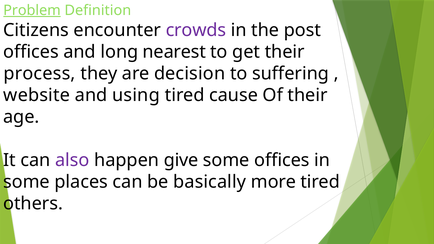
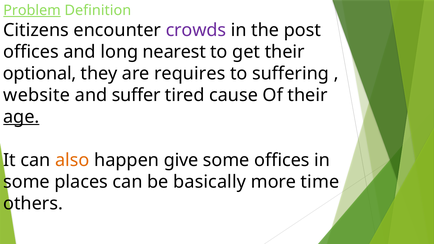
process: process -> optional (40, 73)
decision: decision -> requires (190, 73)
using: using -> suffer (136, 95)
age underline: none -> present (21, 117)
also colour: purple -> orange (72, 160)
more tired: tired -> time (320, 182)
